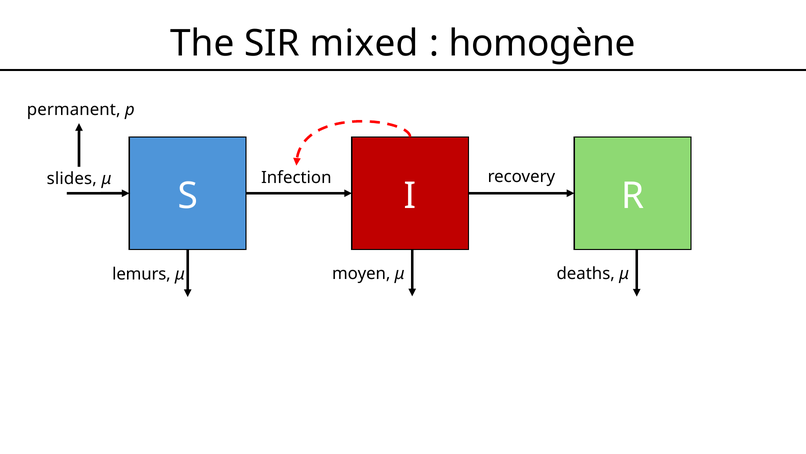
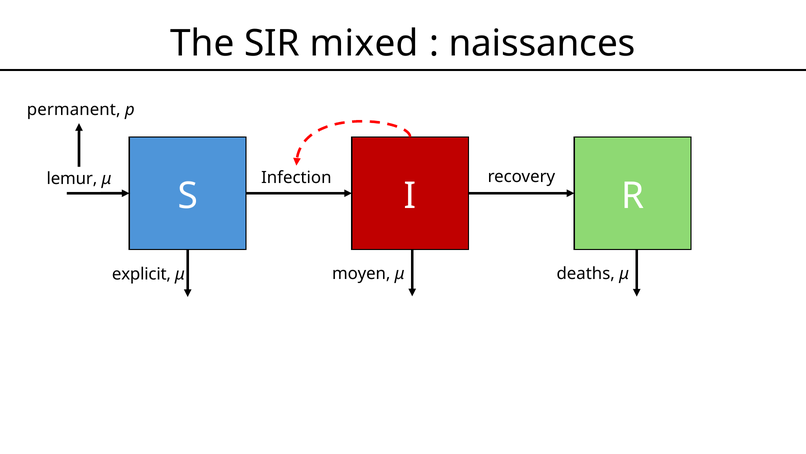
homogène: homogène -> naissances (542, 44)
slides: slides -> lemur (72, 179)
lemurs: lemurs -> explicit (141, 274)
